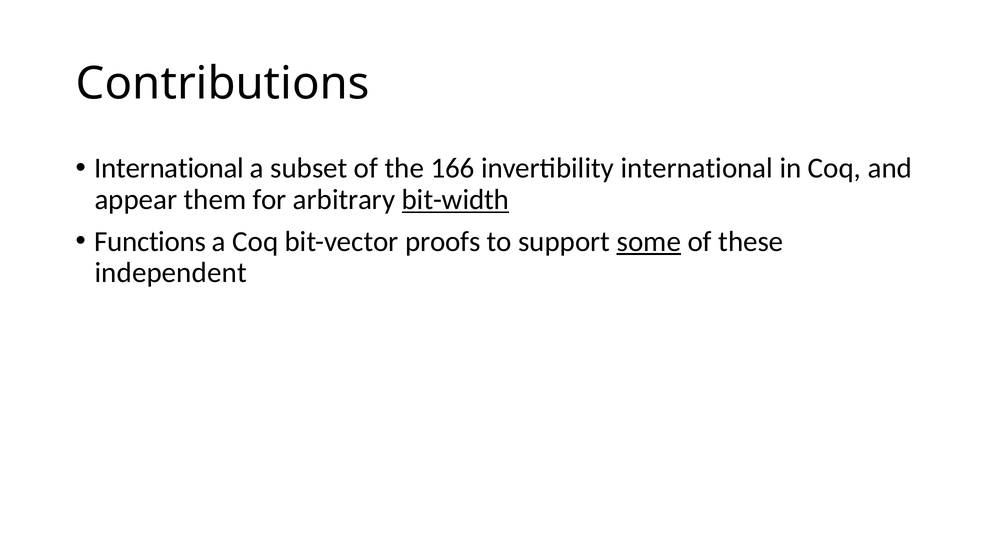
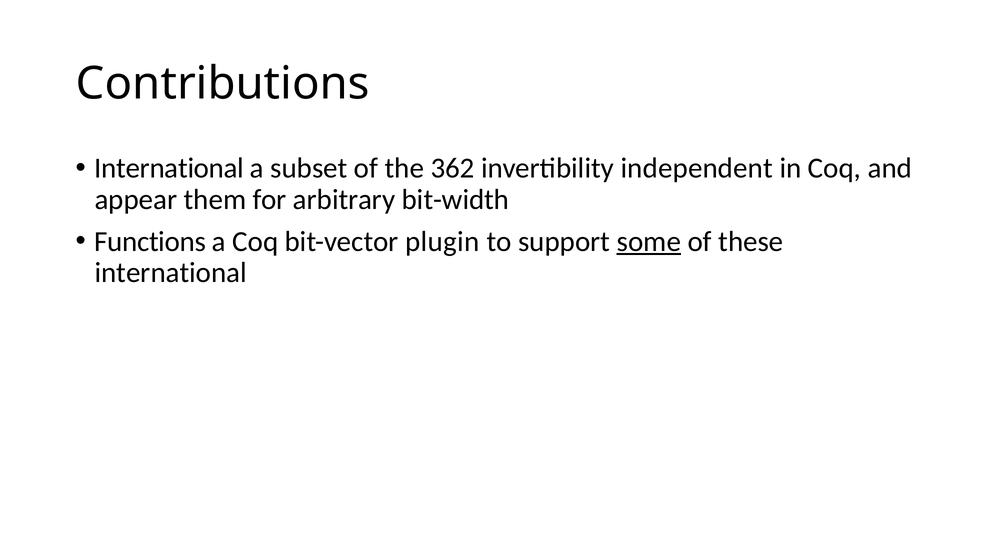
166: 166 -> 362 (453, 168)
invertibility international: international -> independent (697, 168)
bit-width underline: present -> none (455, 200)
proofs: proofs -> plugin (442, 242)
independent: independent -> international (171, 273)
